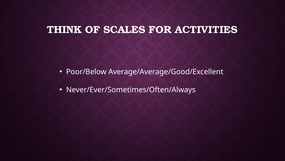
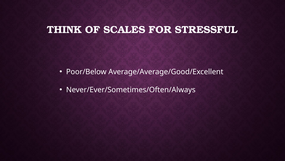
ACTIVITIES: ACTIVITIES -> STRESSFUL (206, 30)
